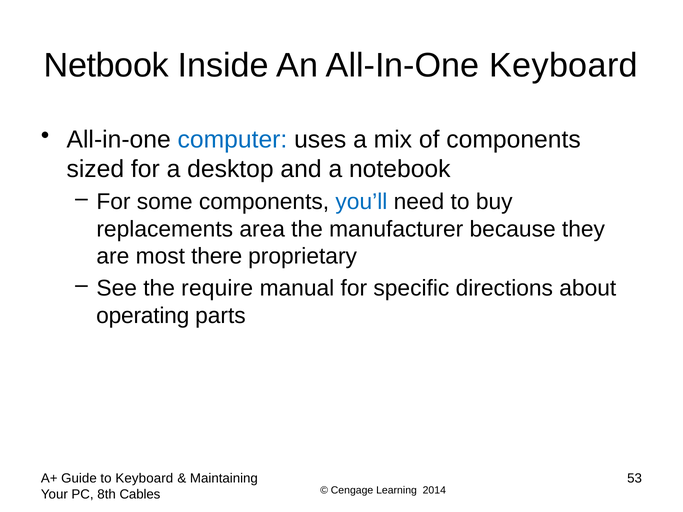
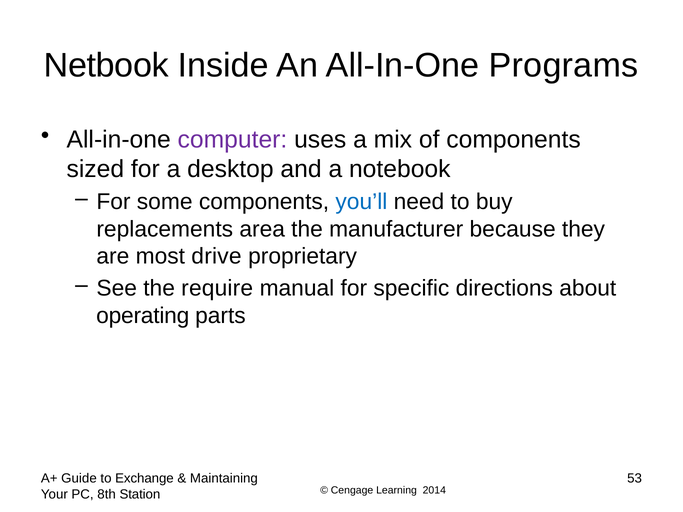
All-In-One Keyboard: Keyboard -> Programs (564, 66)
computer colour: blue -> purple (232, 139)
there: there -> drive (216, 257)
to Keyboard: Keyboard -> Exchange (144, 479)
Cables: Cables -> Station (140, 495)
